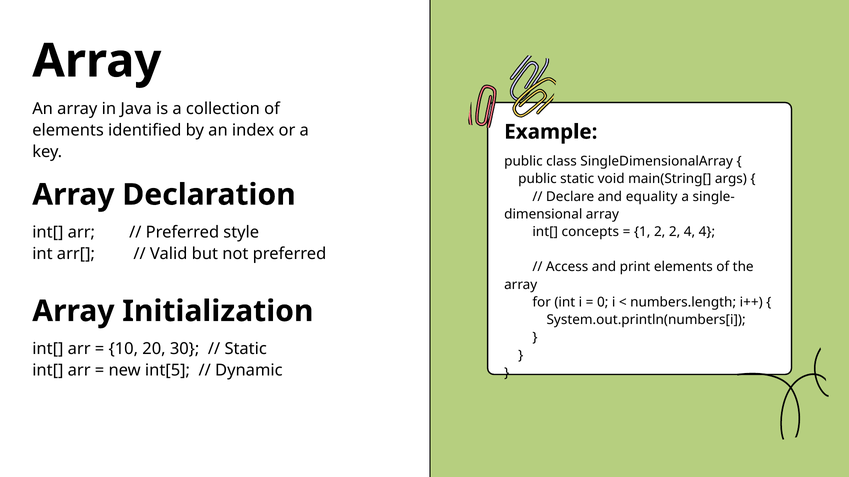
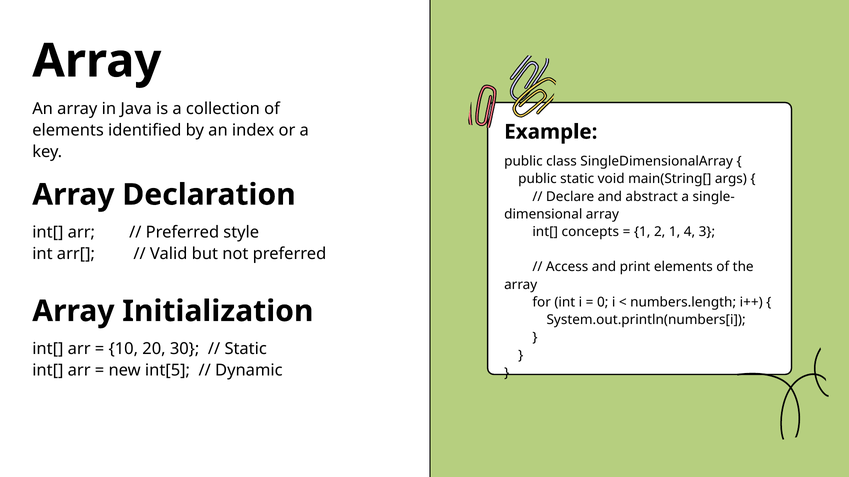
equality: equality -> abstract (652, 197)
2 2: 2 -> 1 (675, 232)
4 4: 4 -> 3 (707, 232)
